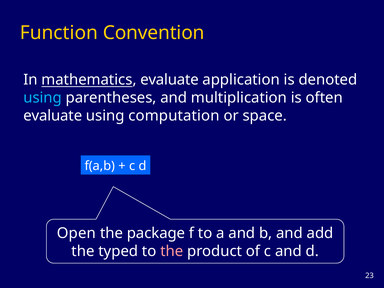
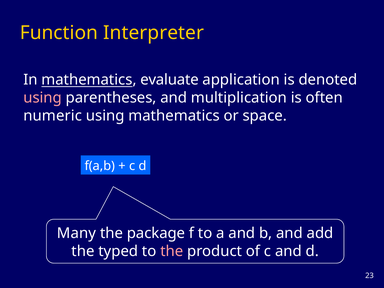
Convention: Convention -> Interpreter (154, 33)
using colour: light blue -> pink (43, 98)
evaluate: evaluate -> numeric (53, 116)
using computation: computation -> mathematics (174, 116)
Open: Open -> Many (76, 233)
